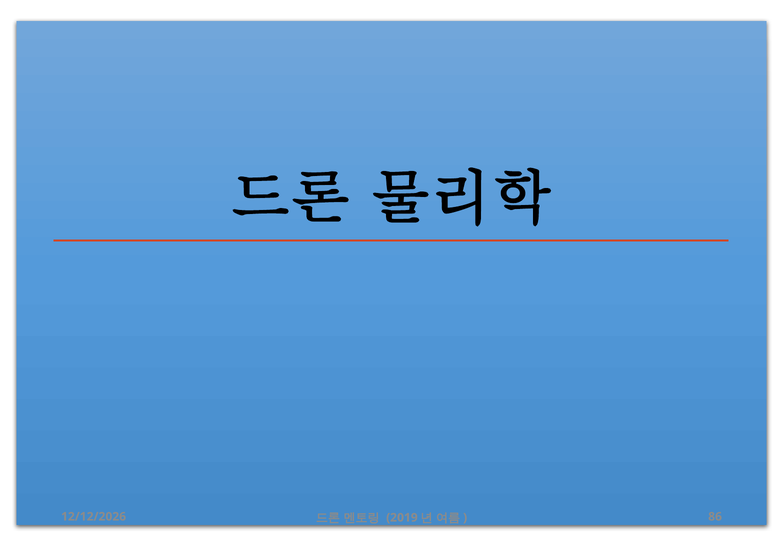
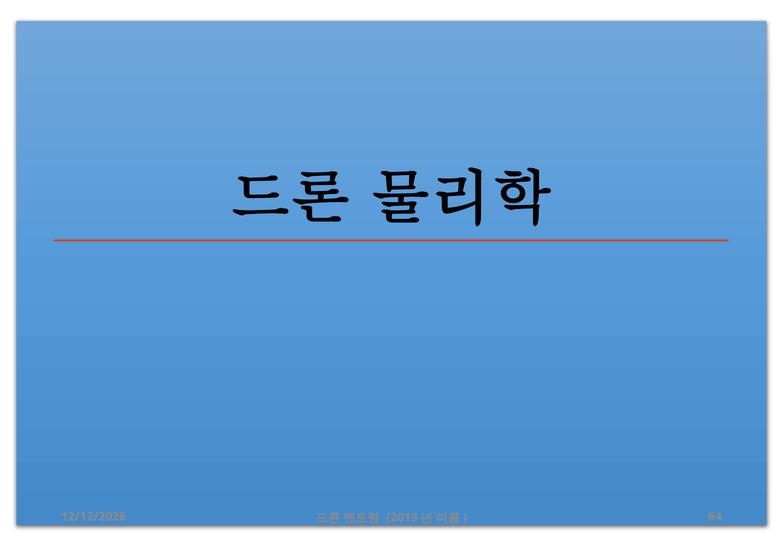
86: 86 -> 64 (715, 517)
